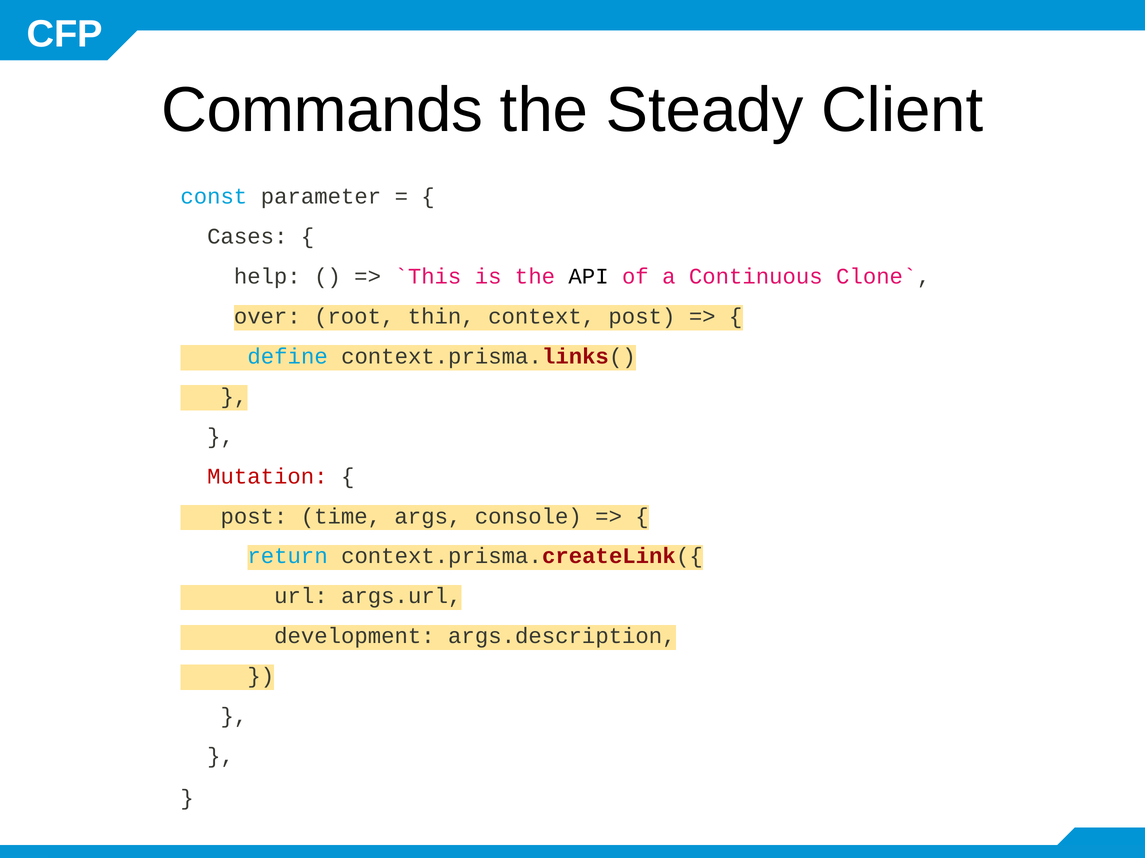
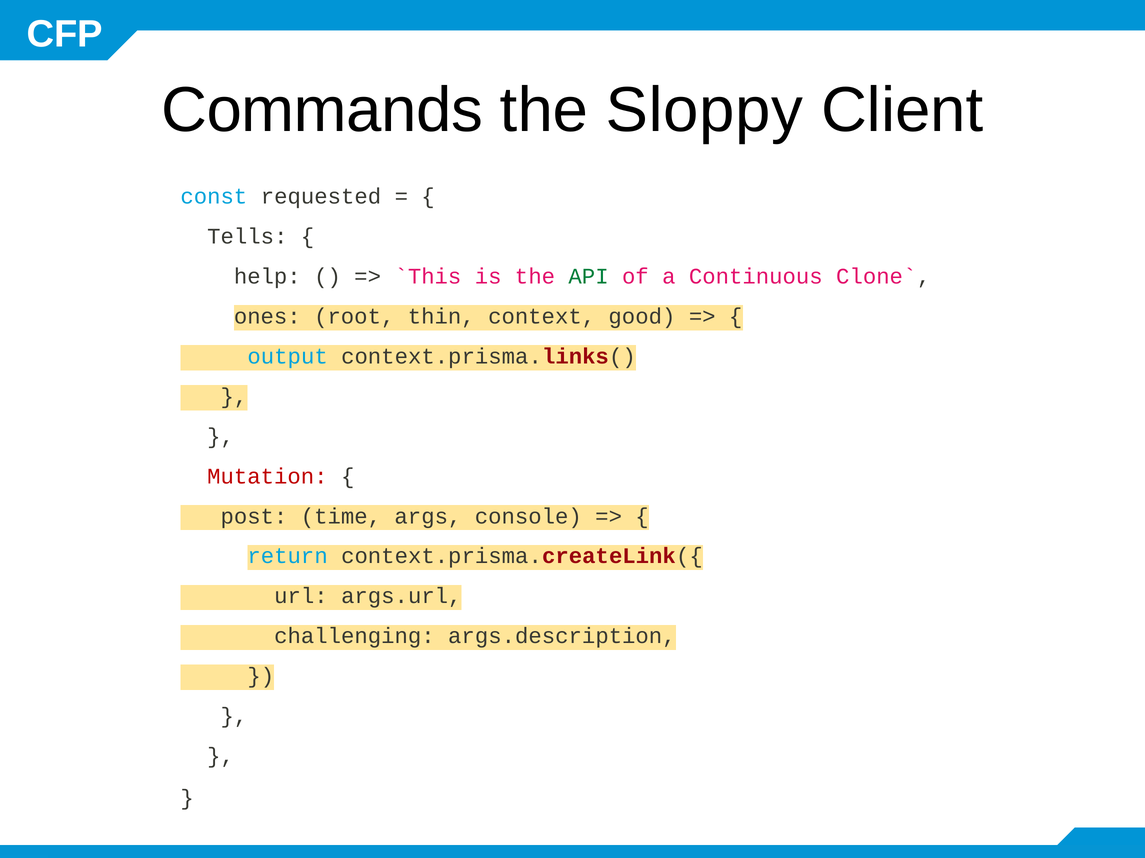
Steady: Steady -> Sloppy (704, 111)
parameter: parameter -> requested (321, 197)
Cases: Cases -> Tells (247, 237)
API colour: black -> green (589, 277)
over: over -> ones (267, 317)
context post: post -> good (642, 317)
define: define -> output (288, 357)
development: development -> challenging (354, 637)
